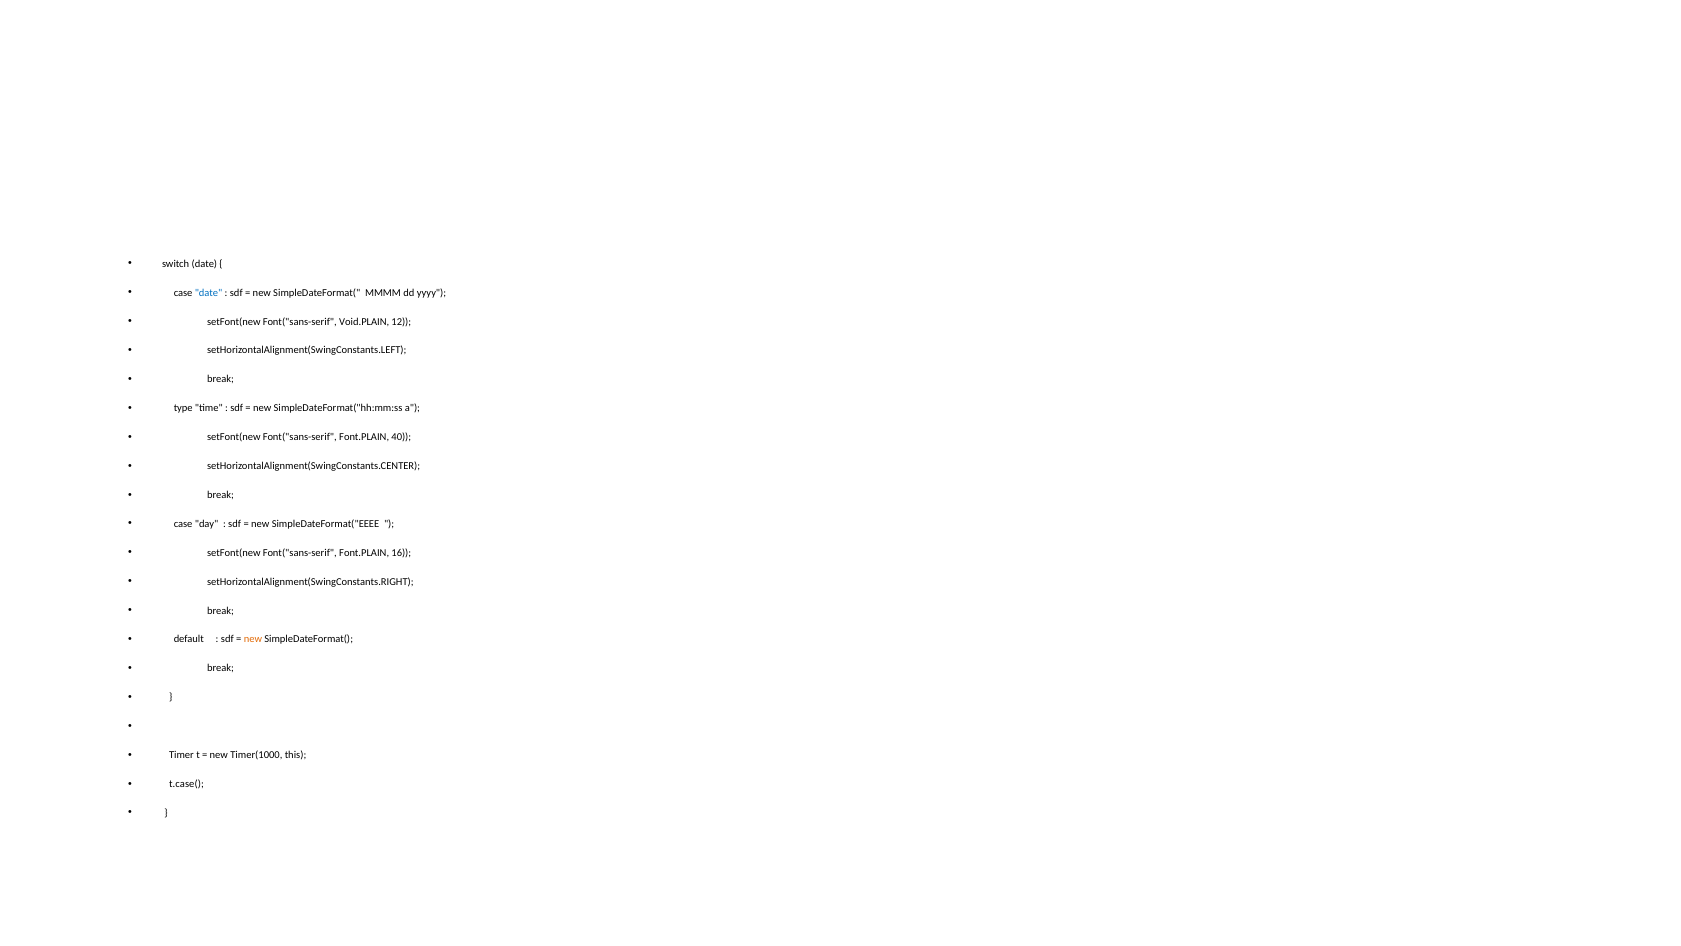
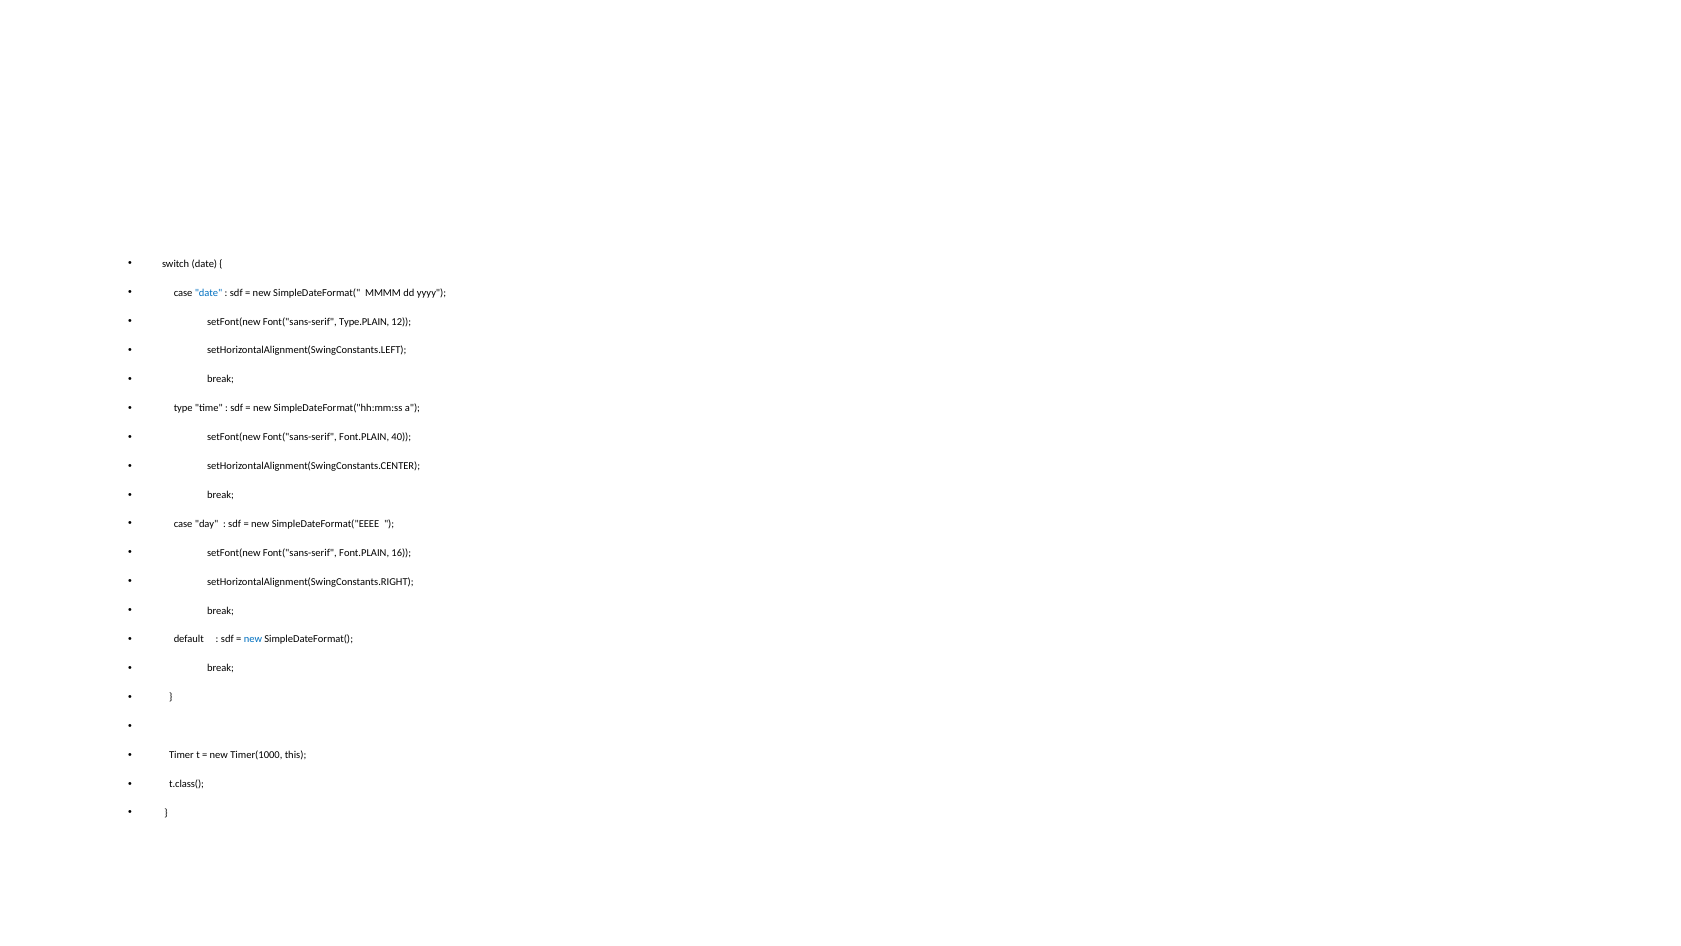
Void.PLAIN: Void.PLAIN -> Type.PLAIN (364, 321)
new colour: orange -> blue (253, 639)
t.case(: t.case( -> t.class( (187, 784)
